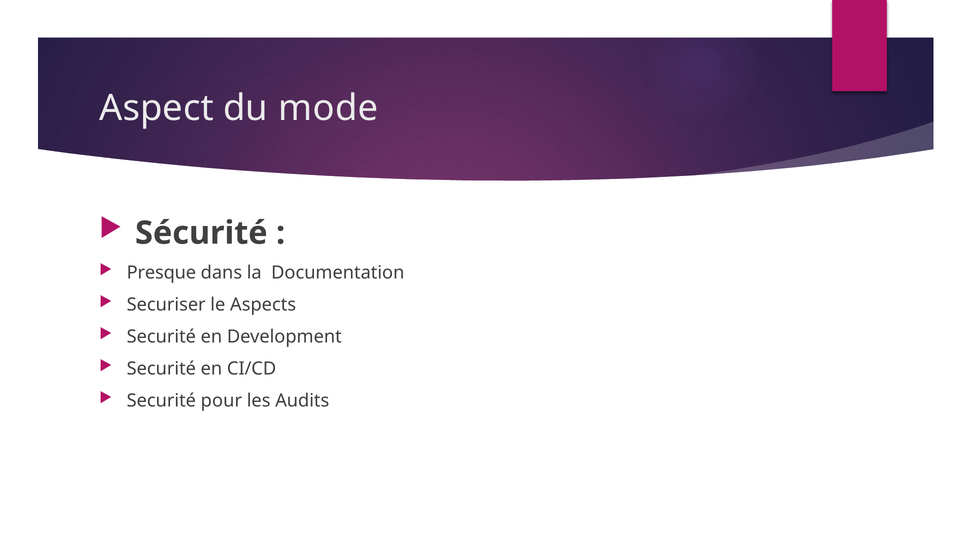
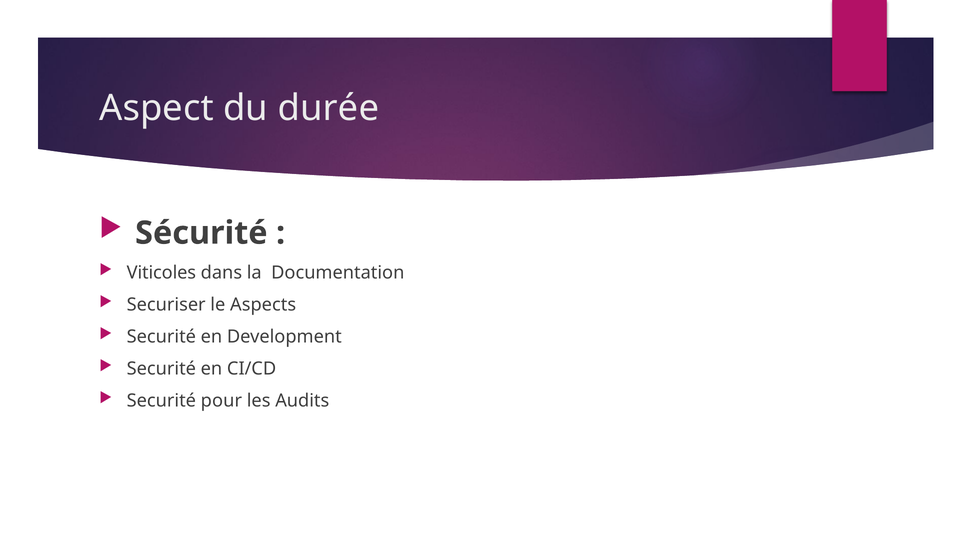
mode: mode -> durée (328, 108)
Presque: Presque -> Viticoles (161, 272)
